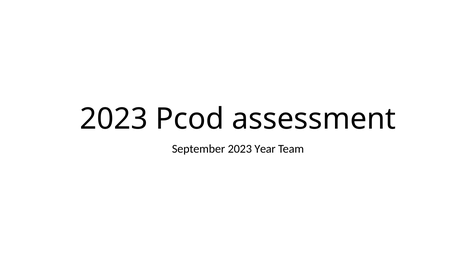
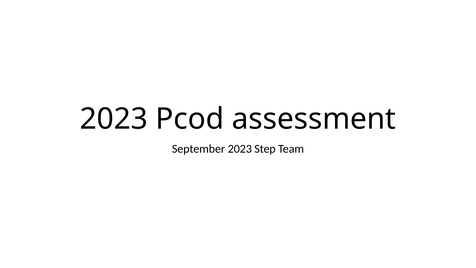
Year: Year -> Step (265, 149)
